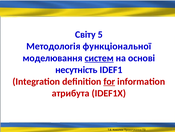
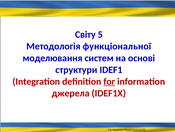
систем underline: present -> none (99, 58)
несутність: несутність -> структури (76, 69)
атрибута: атрибута -> джерела (71, 93)
